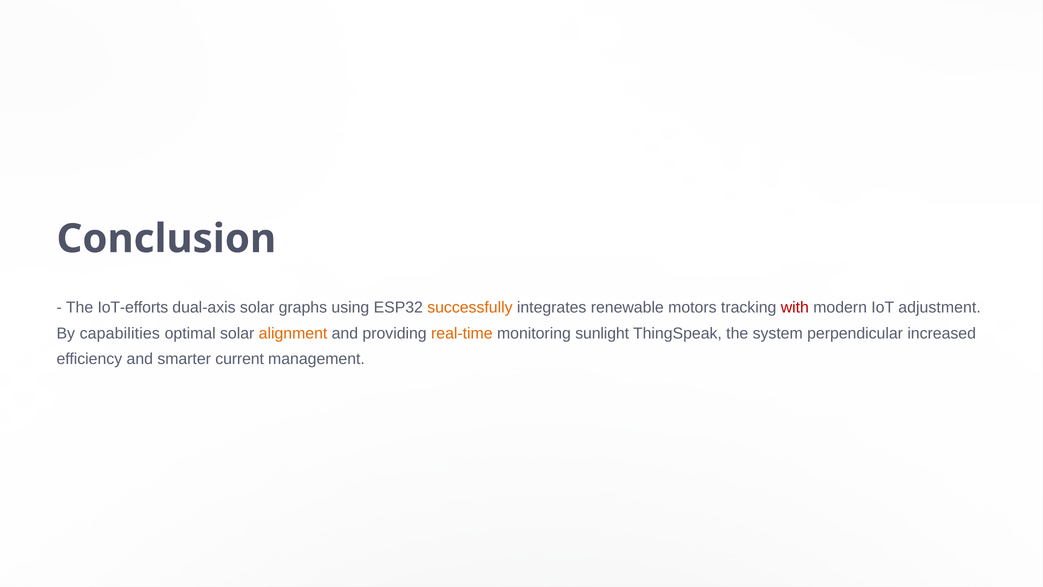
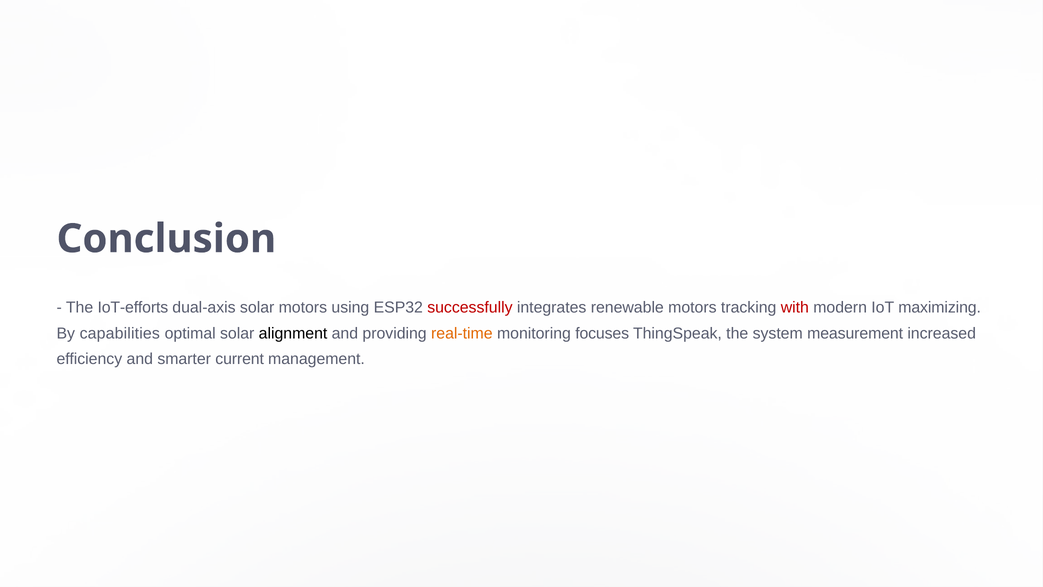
solar graphs: graphs -> motors (303, 307)
successfully colour: orange -> red (470, 307)
adjustment: adjustment -> maximizing (940, 307)
alignment colour: orange -> black (293, 333)
sunlight: sunlight -> focuses (602, 333)
perpendicular: perpendicular -> measurement (855, 333)
